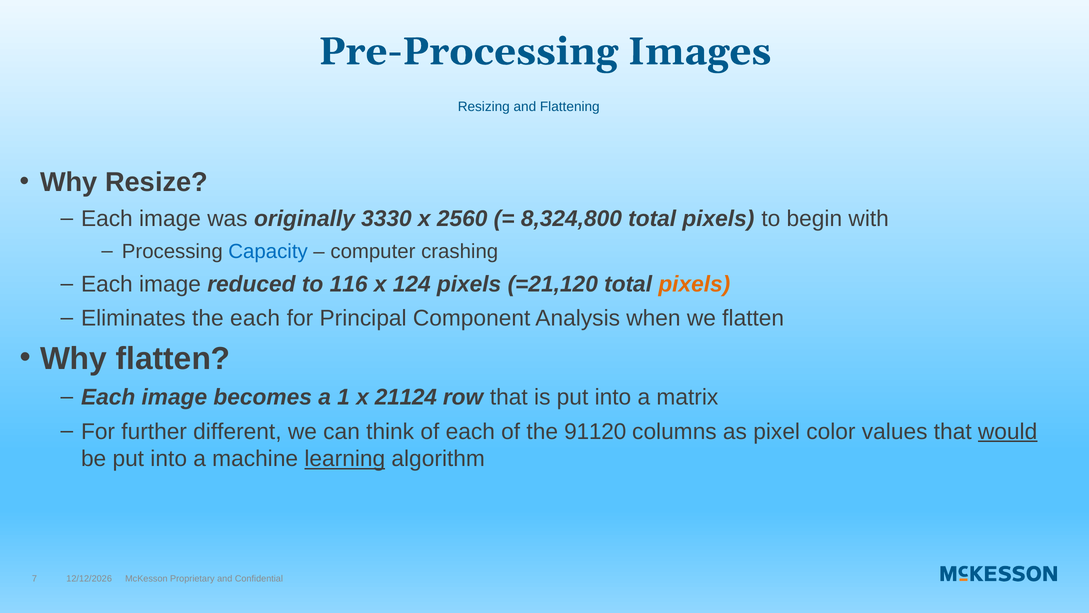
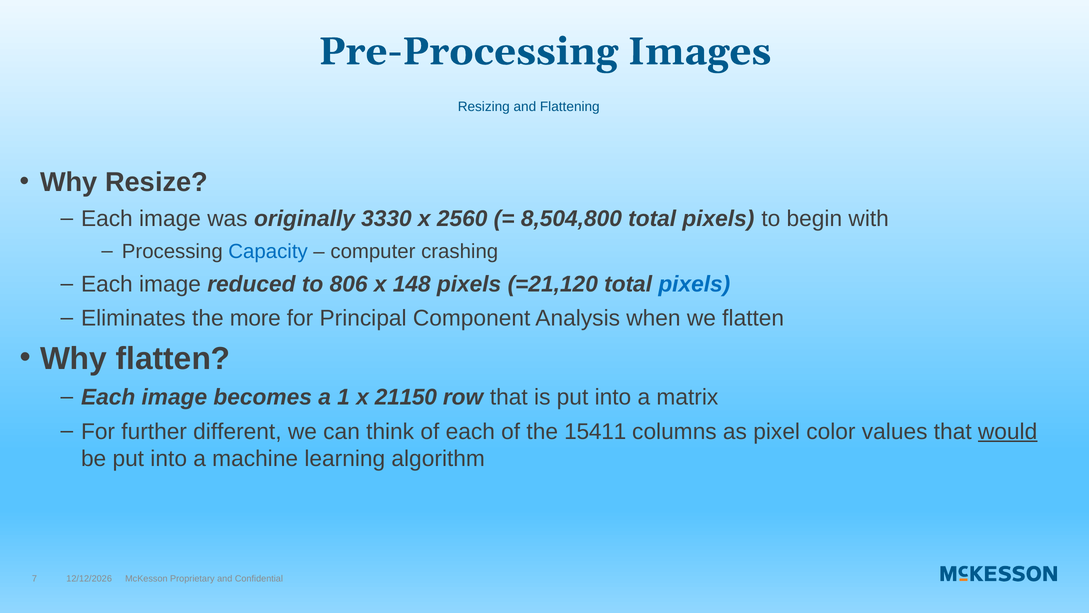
8,324,800: 8,324,800 -> 8,504,800 (571, 219)
116: 116 -> 806 (349, 284)
124: 124 -> 148 (412, 284)
pixels colour: orange -> blue (694, 284)
the each: each -> more (255, 318)
21124: 21124 -> 21150 (406, 397)
91120: 91120 -> 15411 (595, 431)
learning underline: present -> none (345, 458)
